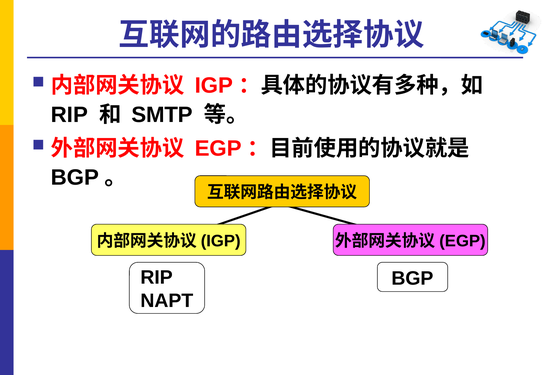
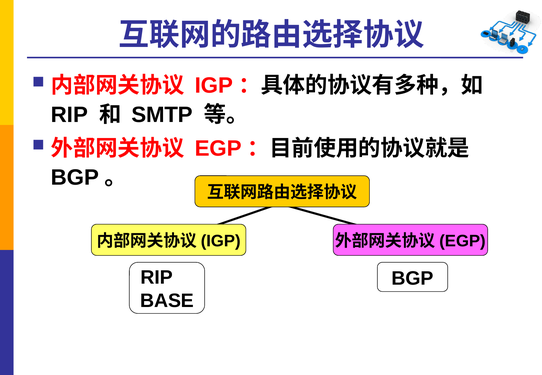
NAPT: NAPT -> BASE (167, 301)
